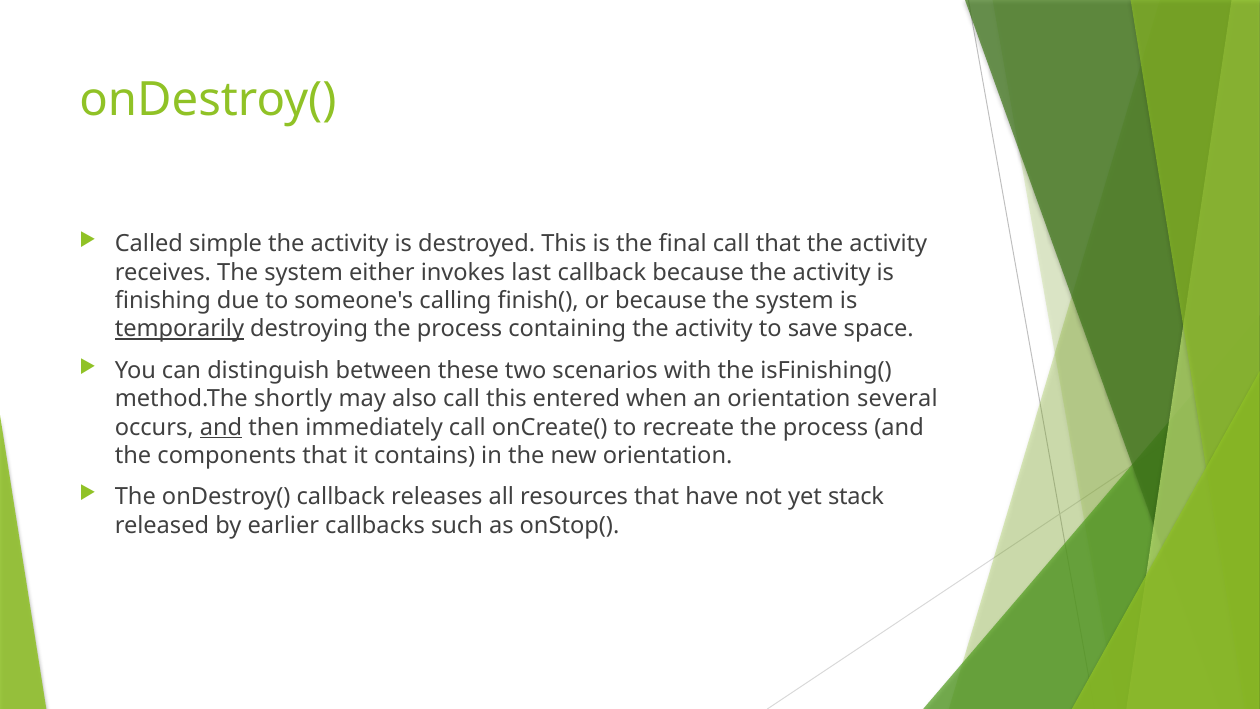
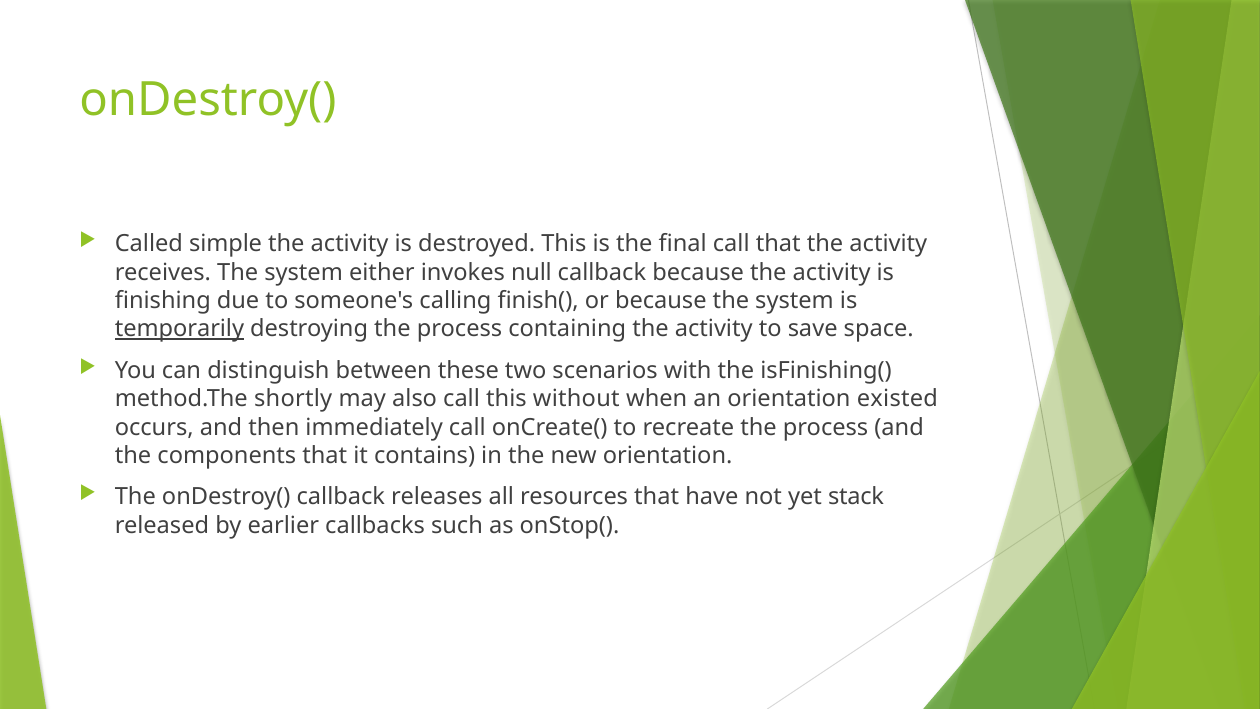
last: last -> null (531, 272)
entered: entered -> without (576, 399)
several: several -> existed (897, 399)
and underline: present -> none (221, 427)
